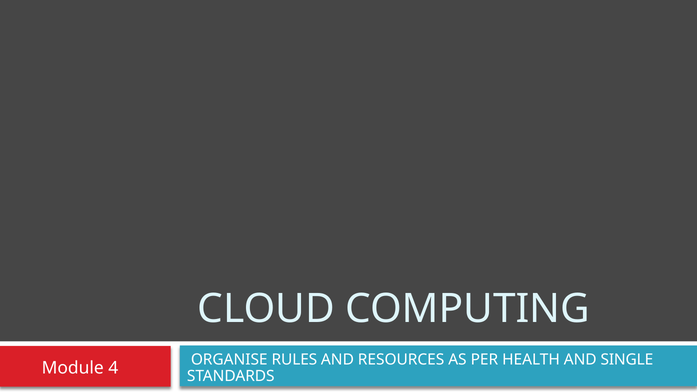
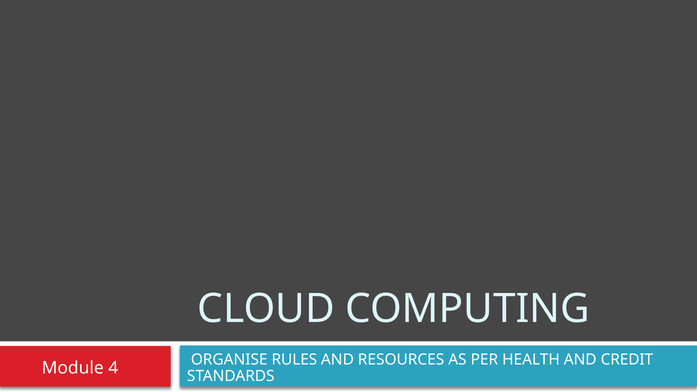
SINGLE: SINGLE -> CREDIT (627, 360)
